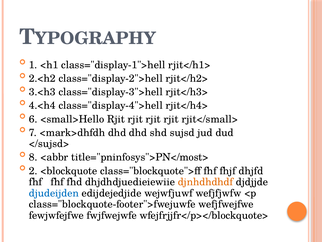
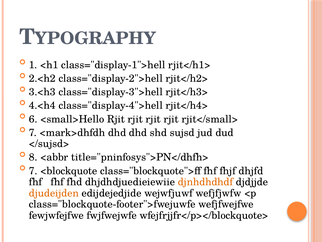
title="pninfosys">PN</most>: title="pninfosys">PN</most> -> title="pninfosys">PN</dhfh> (140, 157)
2: 2 -> 7 (33, 171)
djudeijden colour: blue -> orange (54, 193)
